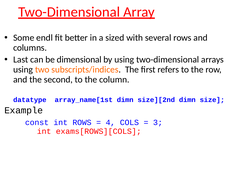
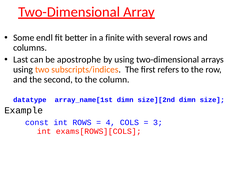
sized: sized -> finite (115, 38)
dimensional: dimensional -> apostrophe (79, 59)
